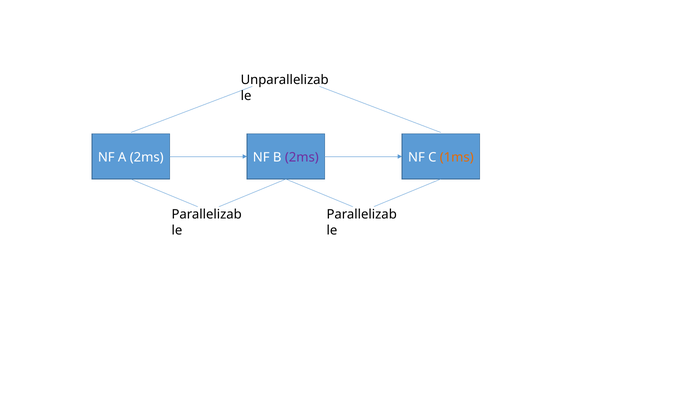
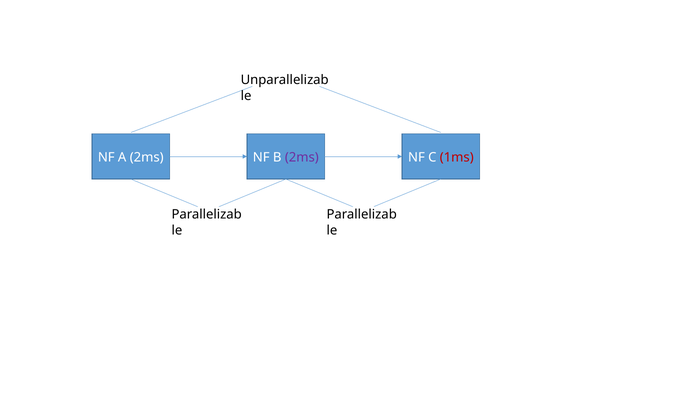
1ms colour: orange -> red (457, 157)
